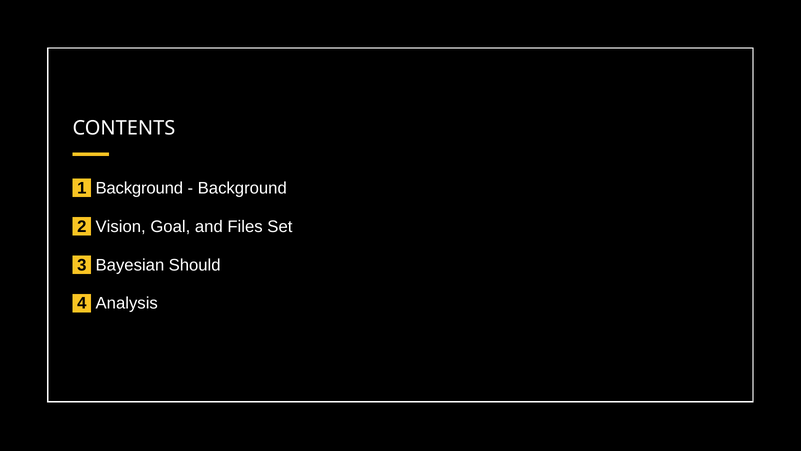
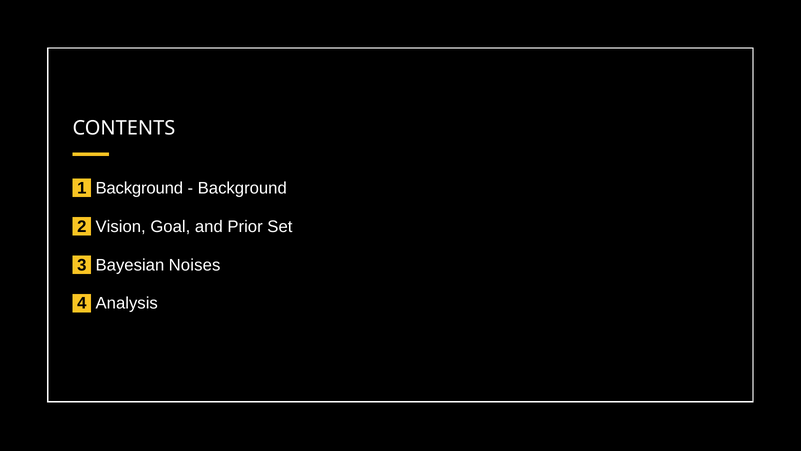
Files: Files -> Prior (245, 226)
Should: Should -> Noises (195, 265)
